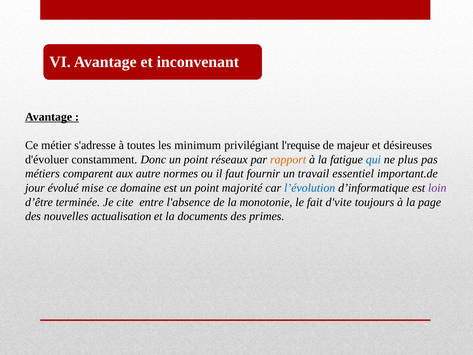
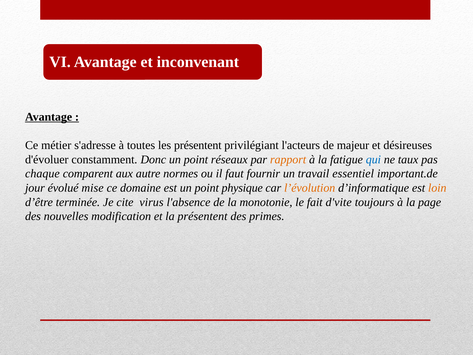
les minimum: minimum -> présentent (198, 145)
l'requise: l'requise -> l'acteurs (301, 145)
plus: plus -> taux (408, 159)
métiers: métiers -> chaque (42, 174)
majorité: majorité -> physique (242, 188)
l’évolution colour: blue -> orange (310, 188)
loin colour: purple -> orange (437, 188)
entre: entre -> virus (151, 202)
actualisation: actualisation -> modification (121, 216)
la documents: documents -> présentent (203, 216)
